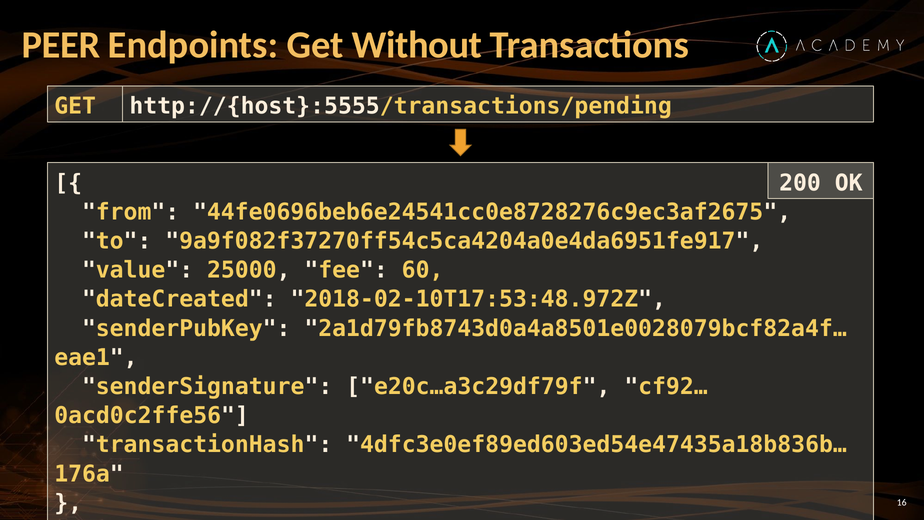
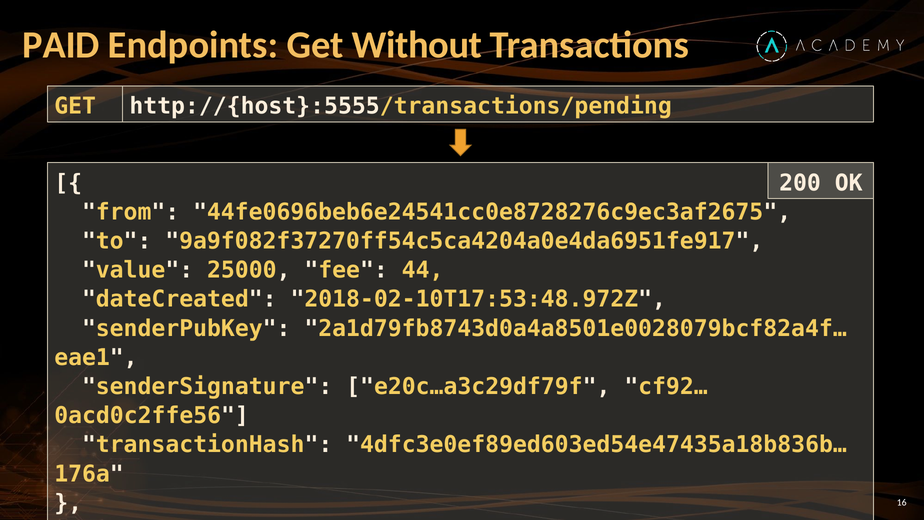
PEER: PEER -> PAID (61, 45)
60: 60 -> 44 (423, 270)
